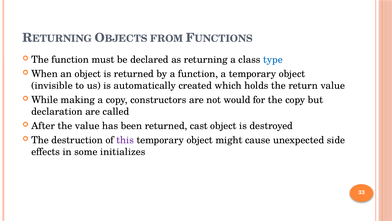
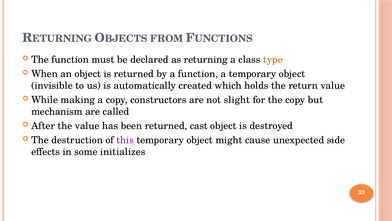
type colour: blue -> orange (273, 59)
would: would -> slight (237, 100)
declaration: declaration -> mechanism (57, 111)
